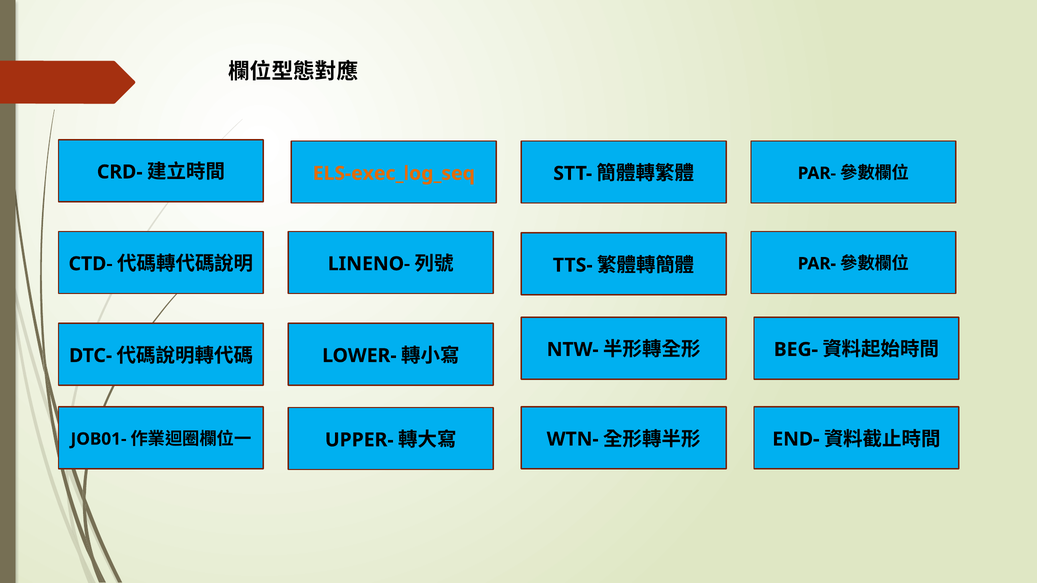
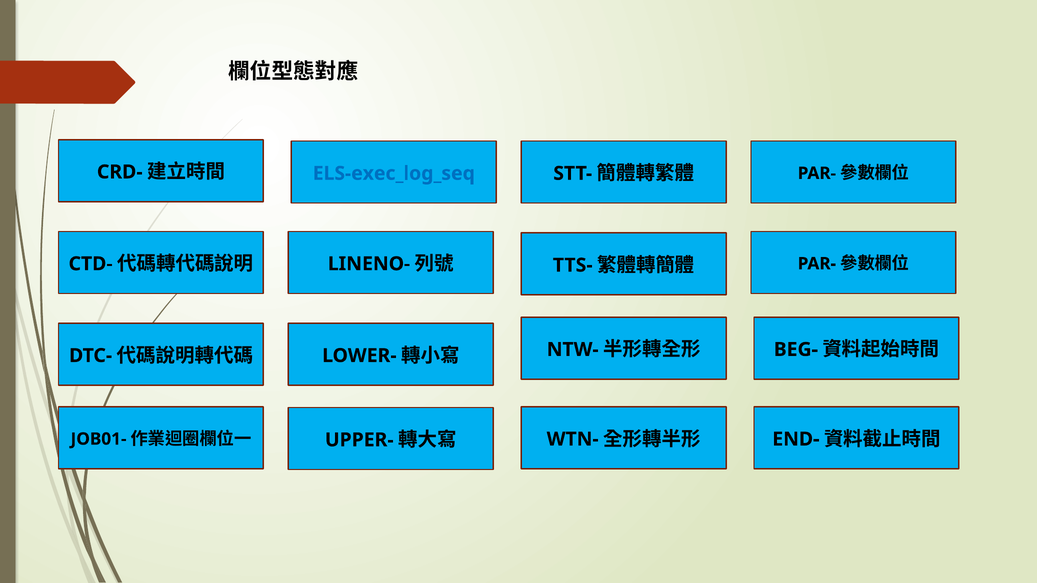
ELS-exec_log_seq colour: orange -> blue (394, 174)
